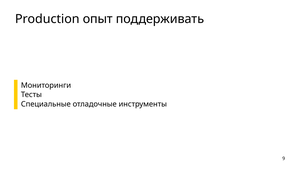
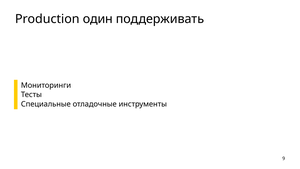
опыт: опыт -> один (98, 19)
